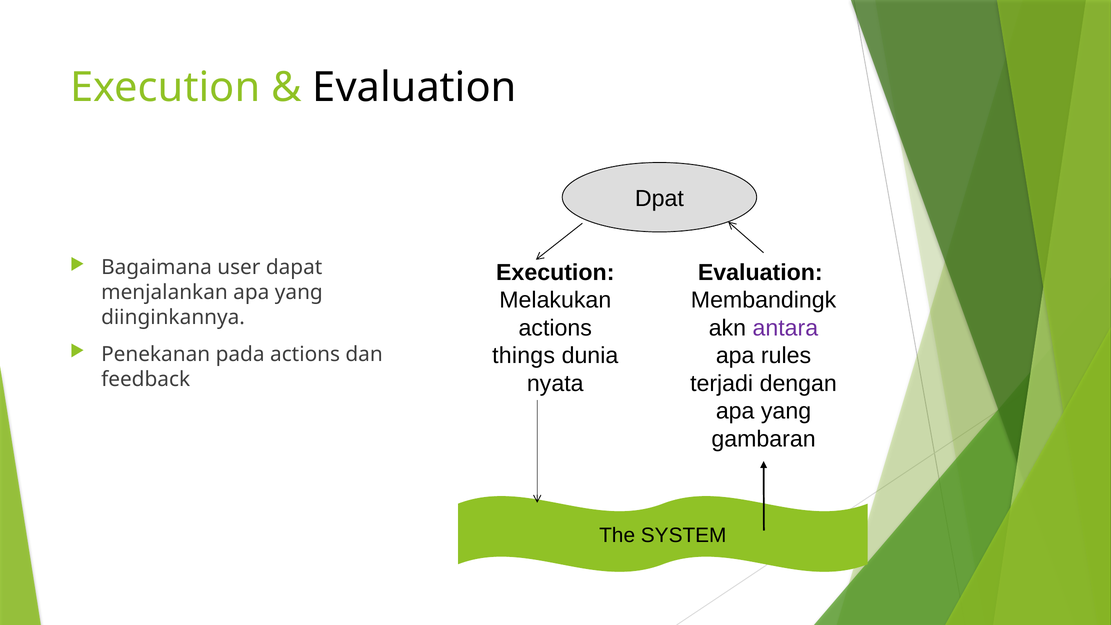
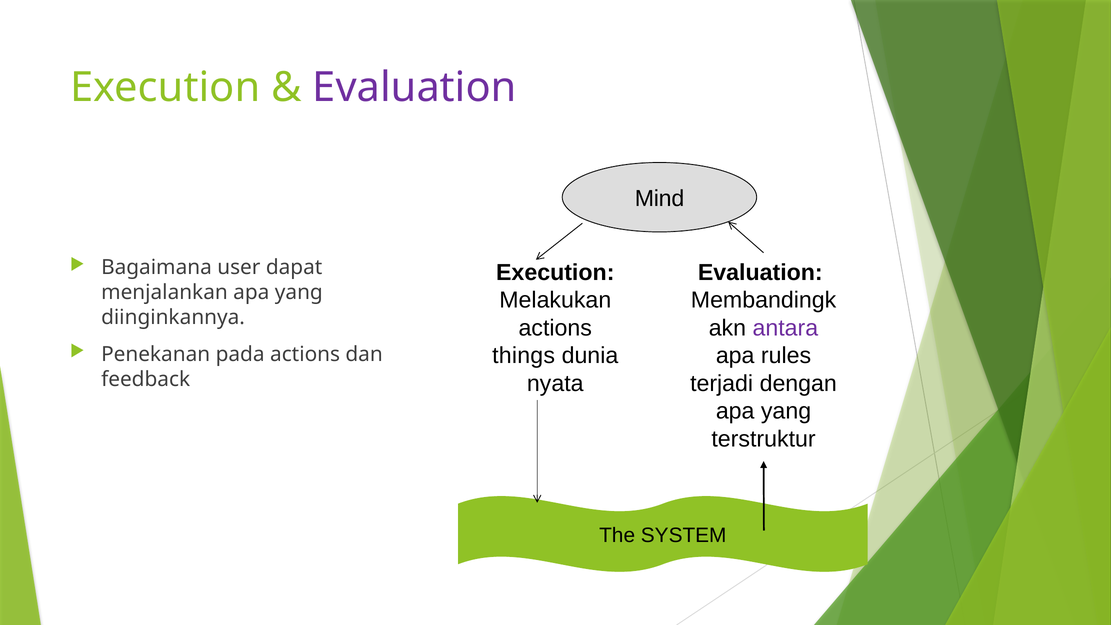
Evaluation colour: black -> purple (415, 88)
Dpat: Dpat -> Mind (660, 199)
gambaran: gambaran -> terstruktur (764, 439)
